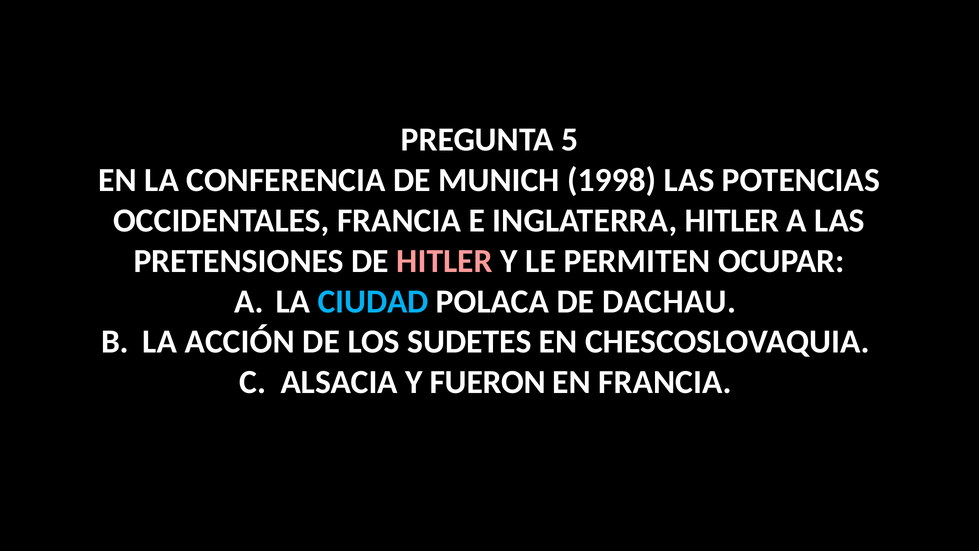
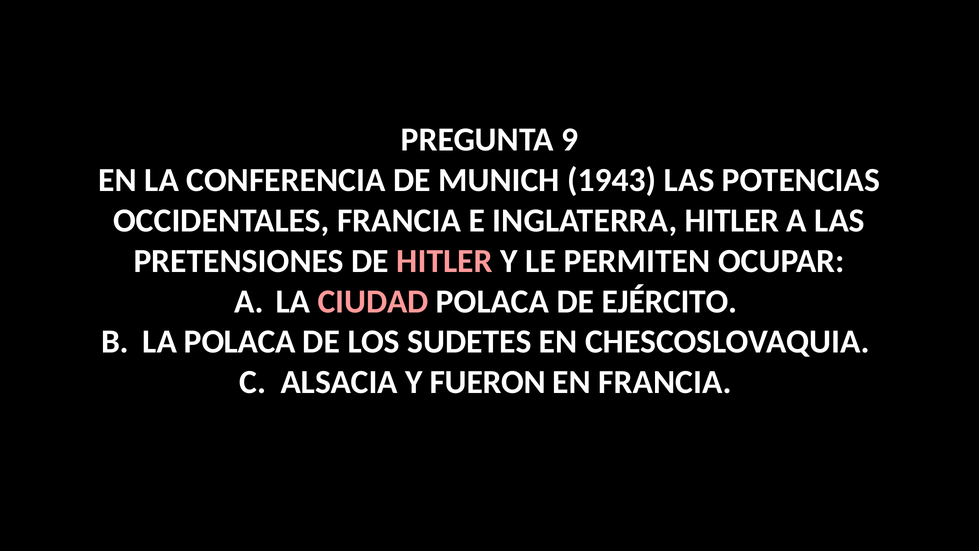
5: 5 -> 9 (570, 140)
1998: 1998 -> 1943 (612, 180)
CIUDAD colour: light blue -> pink (373, 301)
DACHAU: DACHAU -> EJÉRCITO (669, 301)
LA ACCIÓN: ACCIÓN -> POLACA (240, 342)
